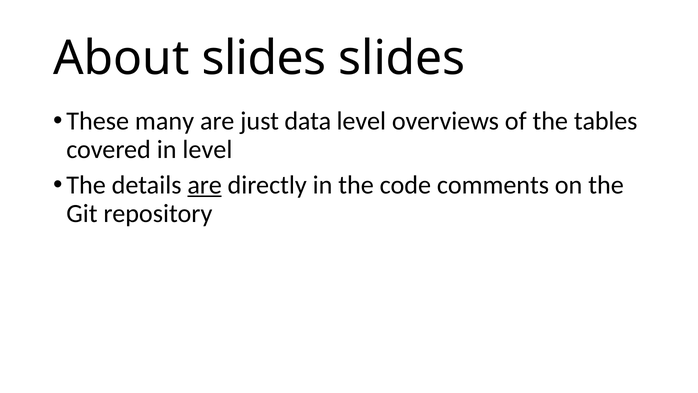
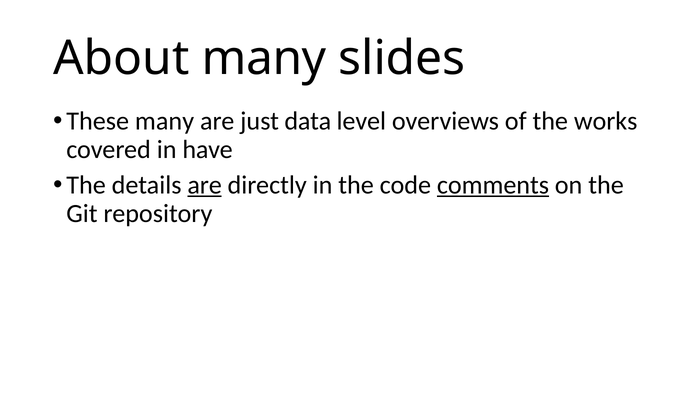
About slides: slides -> many (264, 59)
tables: tables -> works (606, 121)
in level: level -> have (208, 149)
comments underline: none -> present (493, 185)
